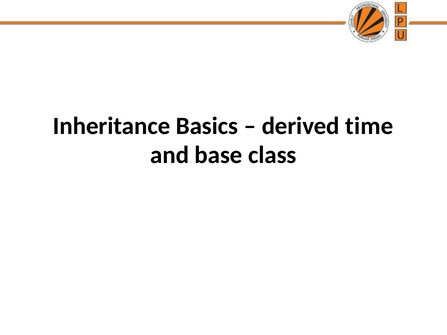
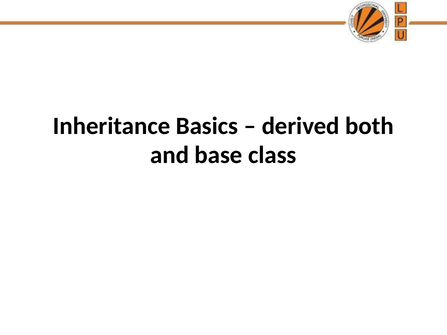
time: time -> both (369, 126)
